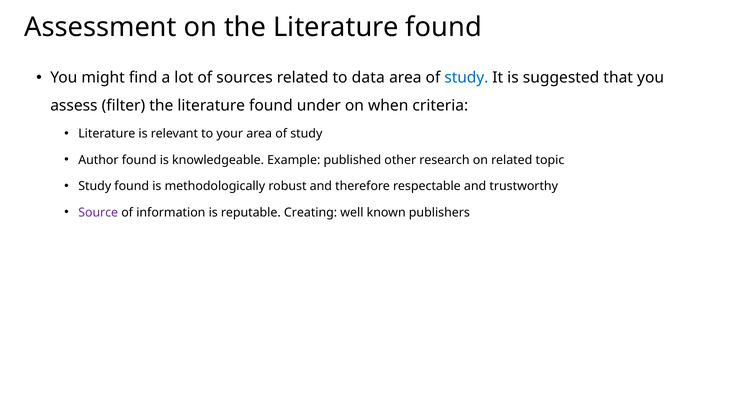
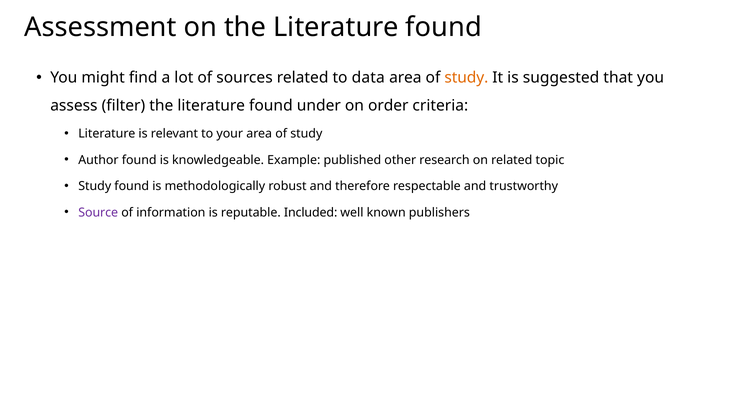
study colour: blue -> orange (466, 78)
when: when -> order (388, 106)
Creating: Creating -> Included (311, 213)
